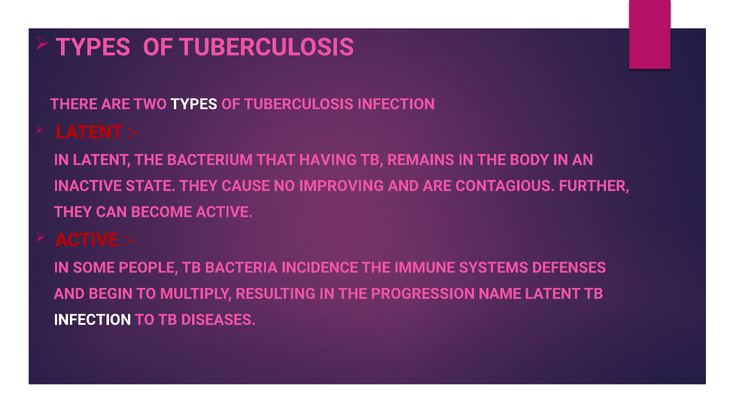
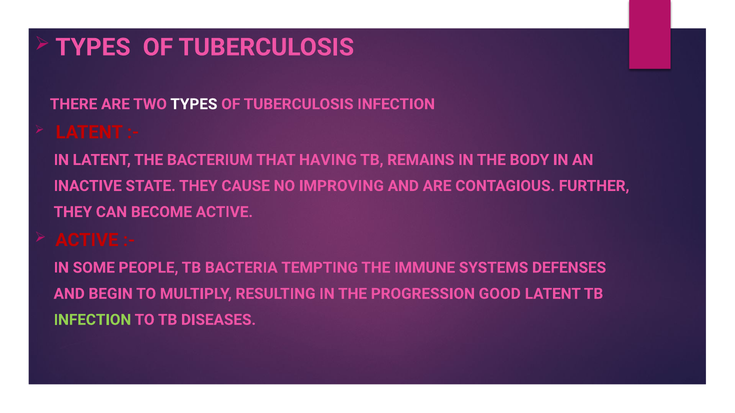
INCIDENCE: INCIDENCE -> TEMPTING (320, 268)
NAME: NAME -> GOOD (500, 294)
INFECTION colour: white -> light green (92, 320)
